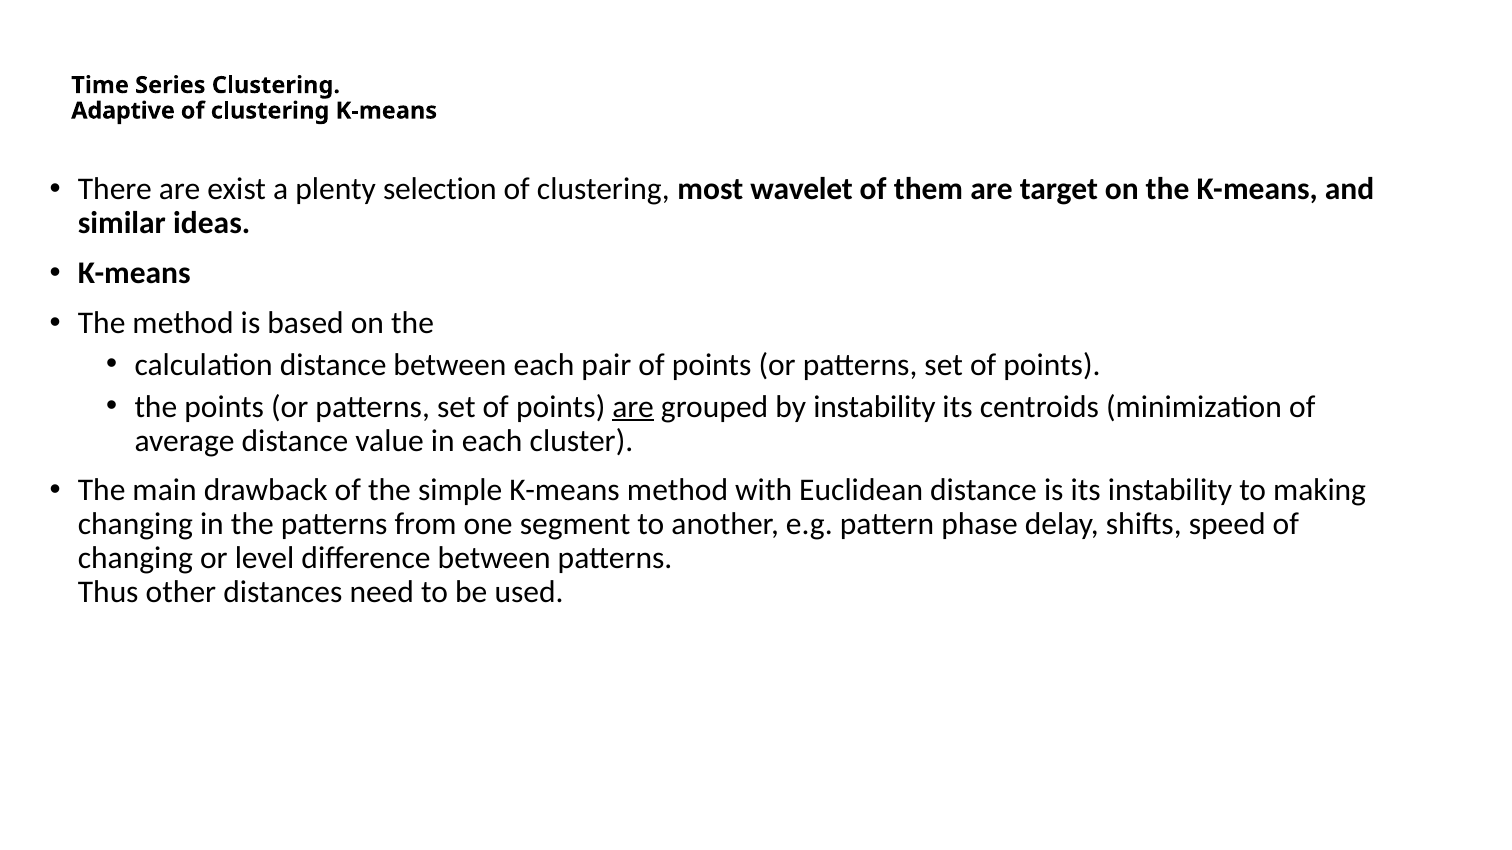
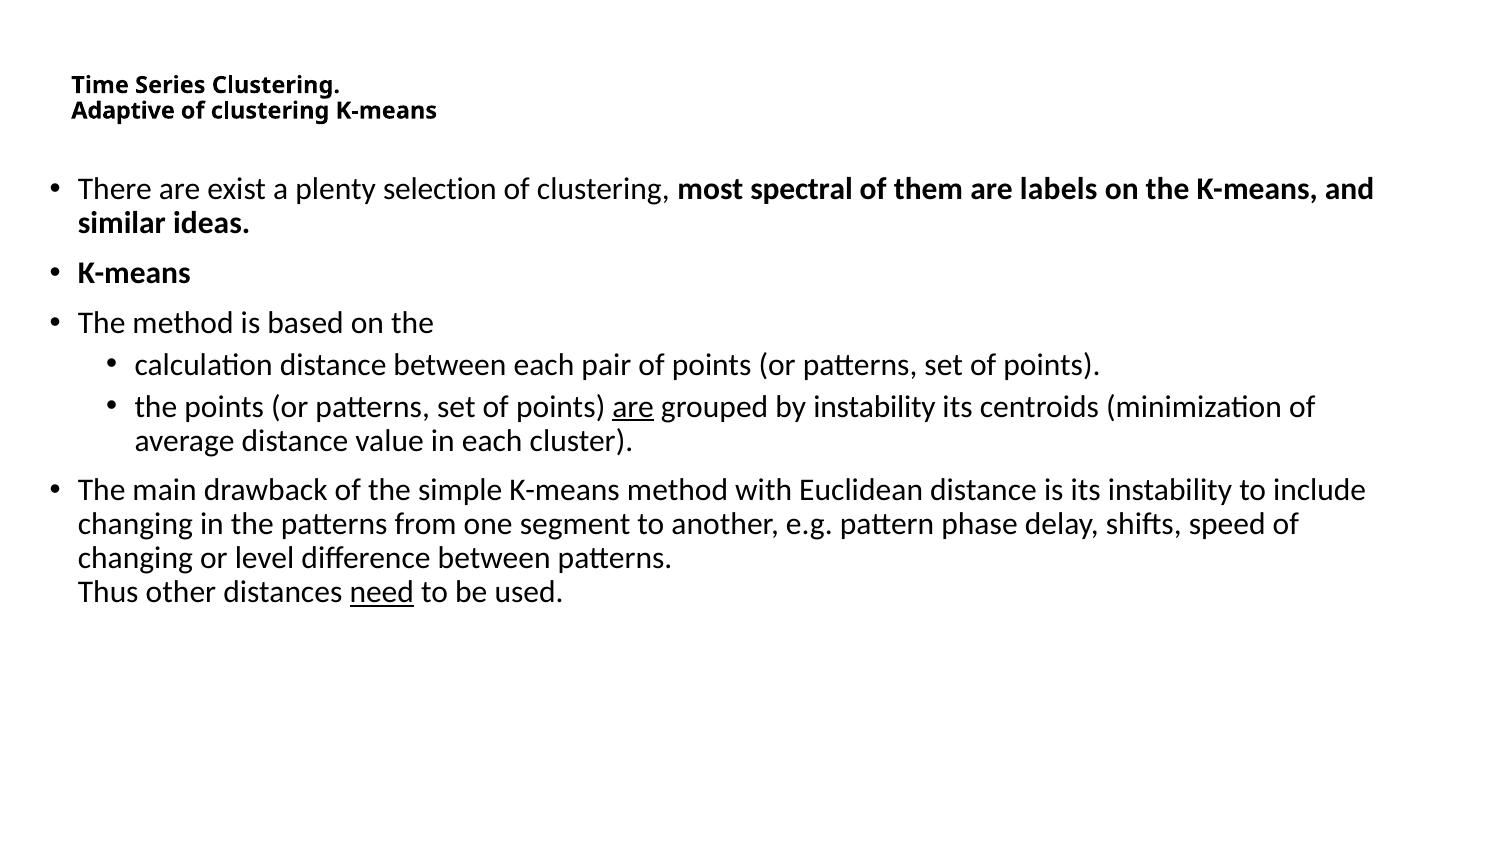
wavelet: wavelet -> spectral (802, 190)
target: target -> labels (1059, 190)
making: making -> include (1320, 491)
need underline: none -> present (382, 593)
